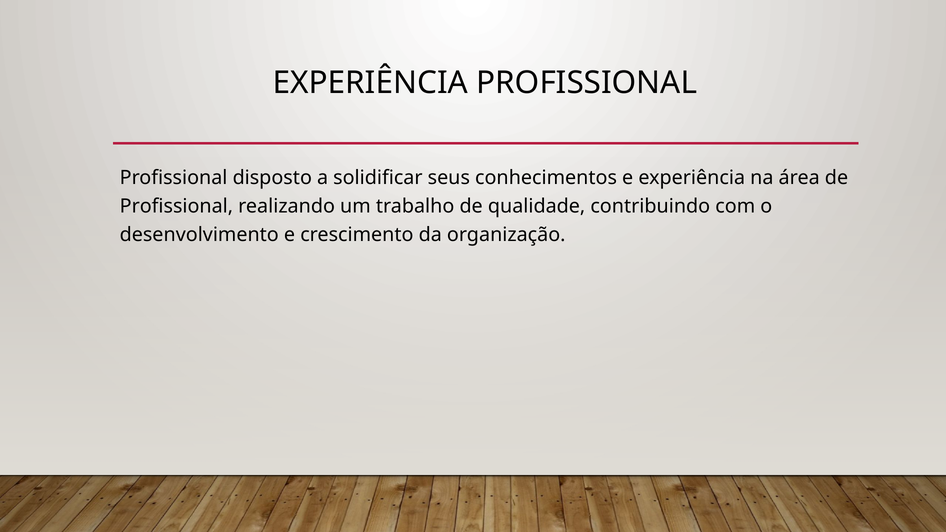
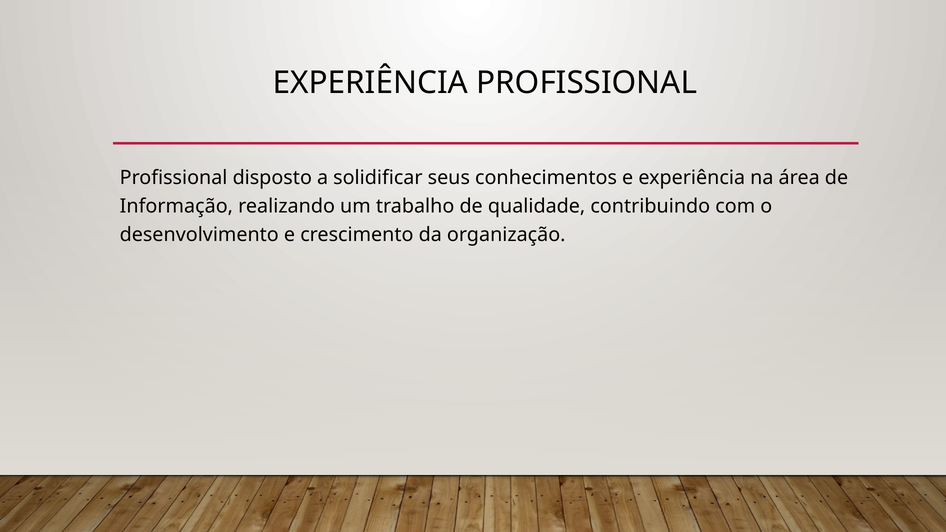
Profissional: Profissional -> Informação (176, 206)
